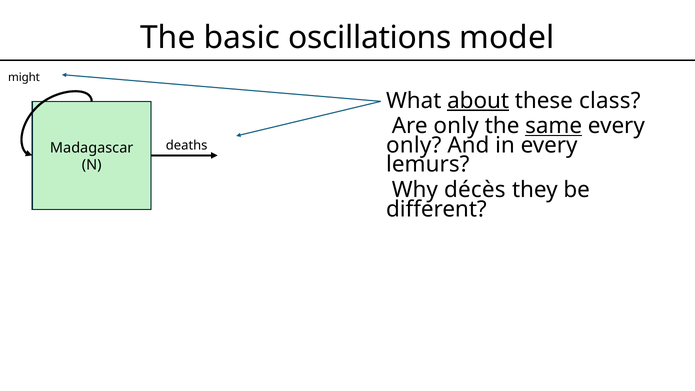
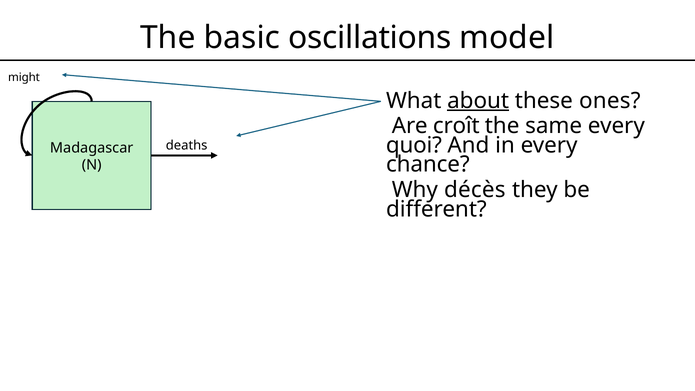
class: class -> ones (610, 101)
Are only: only -> croît (456, 126)
same underline: present -> none (554, 126)
only: only -> quoi (414, 145)
lemurs: lemurs -> chance (428, 165)
